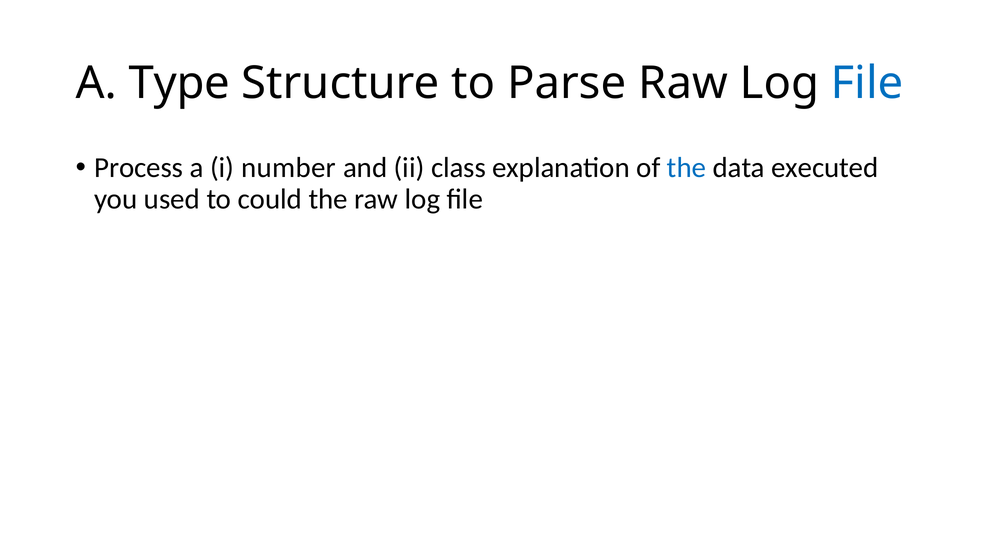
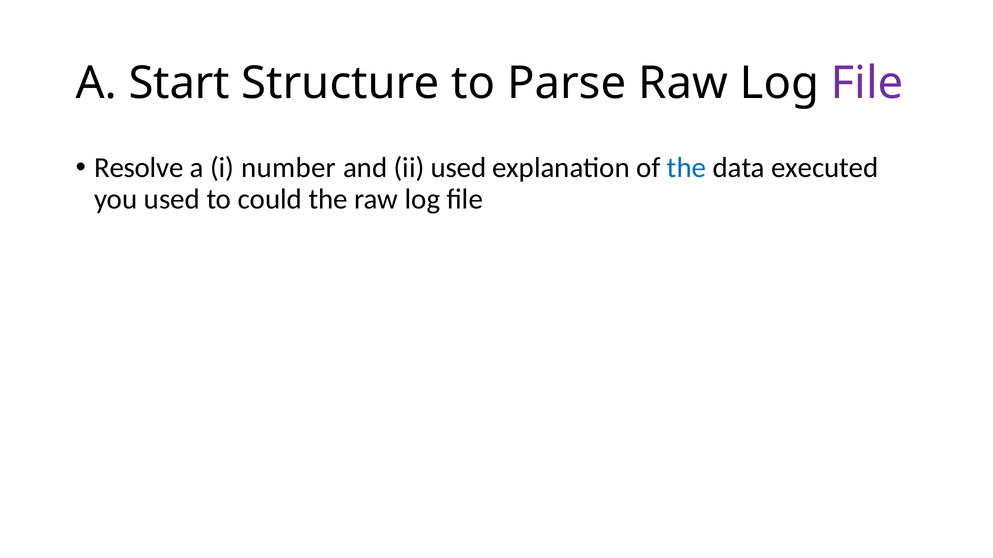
Type: Type -> Start (179, 83)
File colour: blue -> purple (867, 83)
Process: Process -> Resolve (139, 168)
ii class: class -> used (459, 168)
